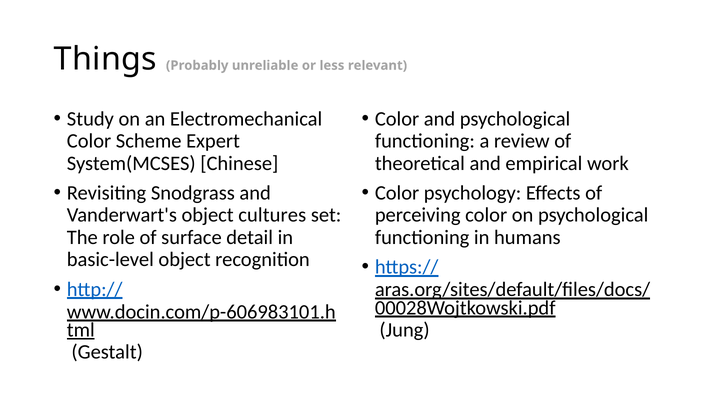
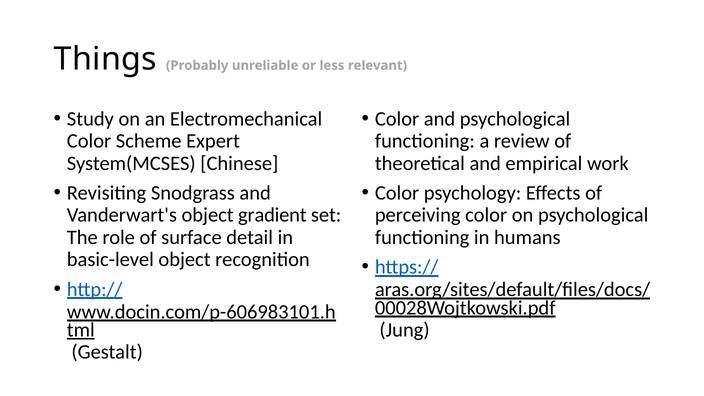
cultures: cultures -> gradient (272, 215)
